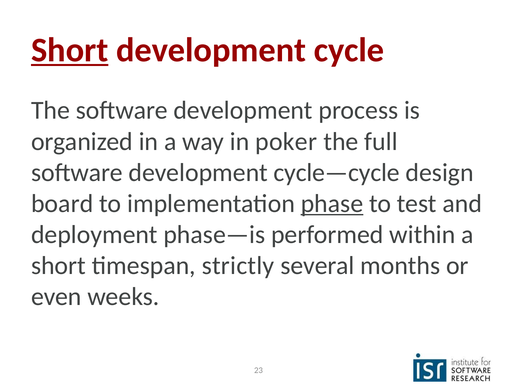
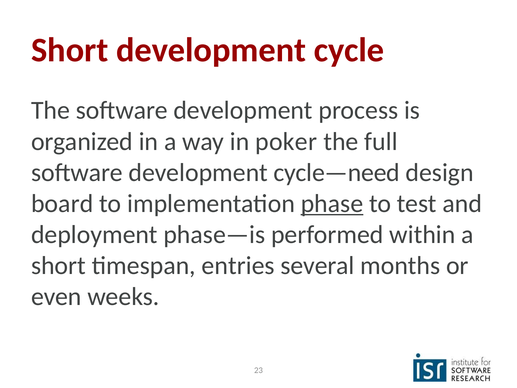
Short underline: present -> none (70, 50)
cycle—cycle: cycle—cycle -> cycle—need (337, 172)
strictly: strictly -> entries (238, 265)
